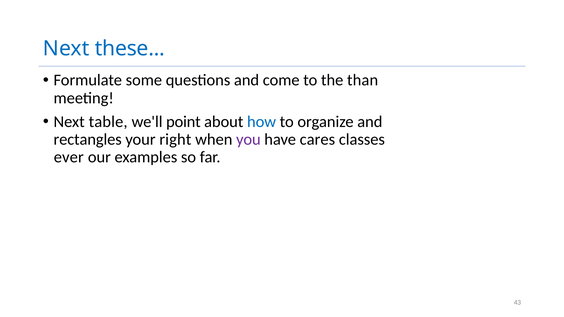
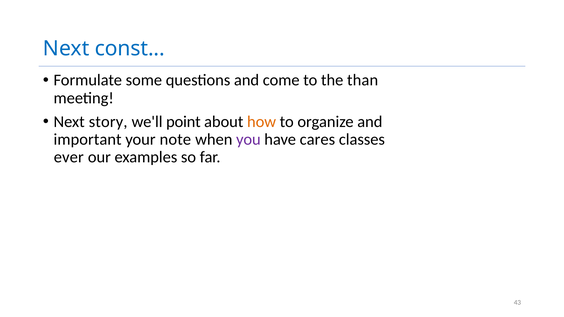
these: these -> const (130, 48)
table: table -> story (108, 122)
how colour: blue -> orange (262, 122)
rectangles: rectangles -> important (88, 139)
right: right -> note (175, 139)
